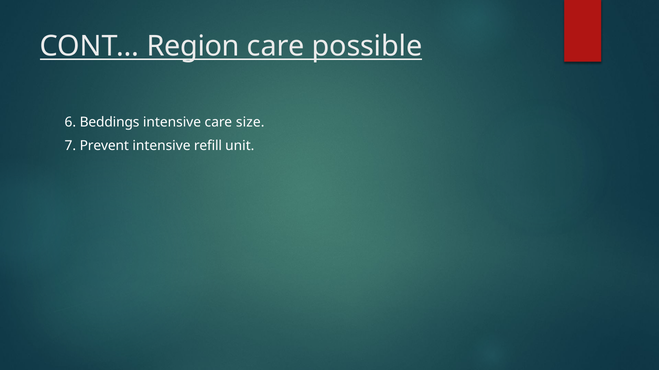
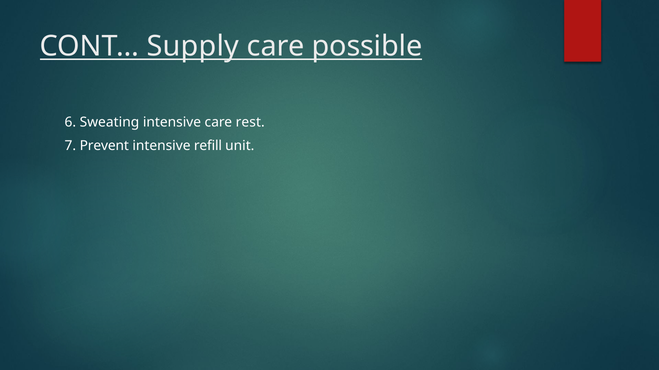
Region: Region -> Supply (193, 46)
Beddings: Beddings -> Sweating (109, 123)
size: size -> rest (250, 123)
